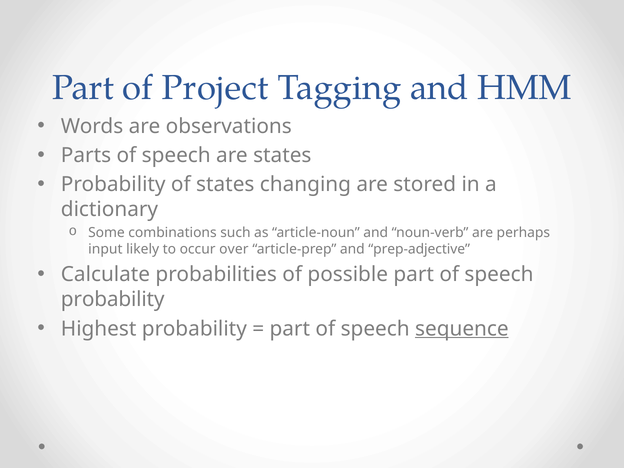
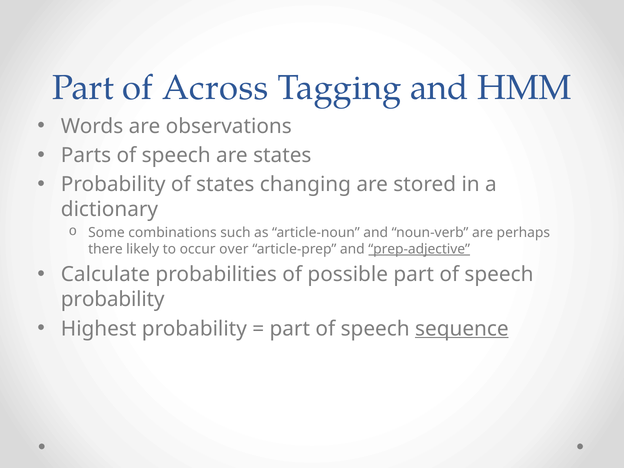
Project: Project -> Across (215, 88)
input: input -> there (105, 249)
prep-adjective underline: none -> present (419, 249)
